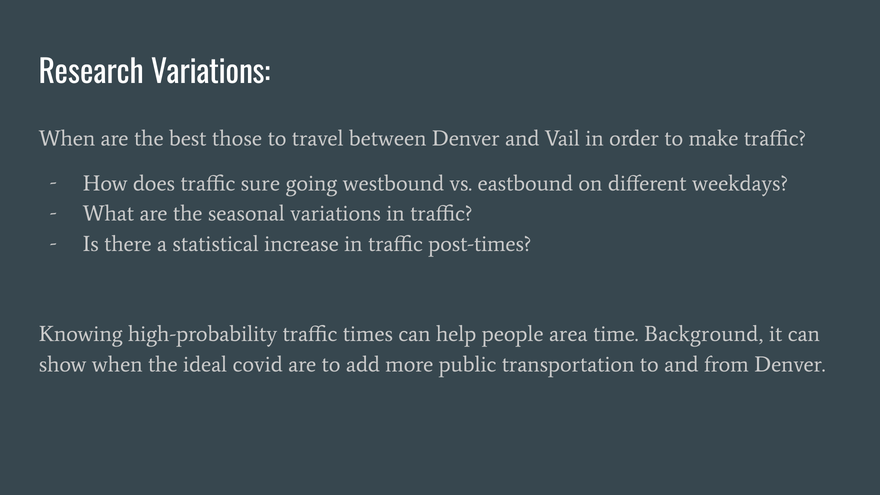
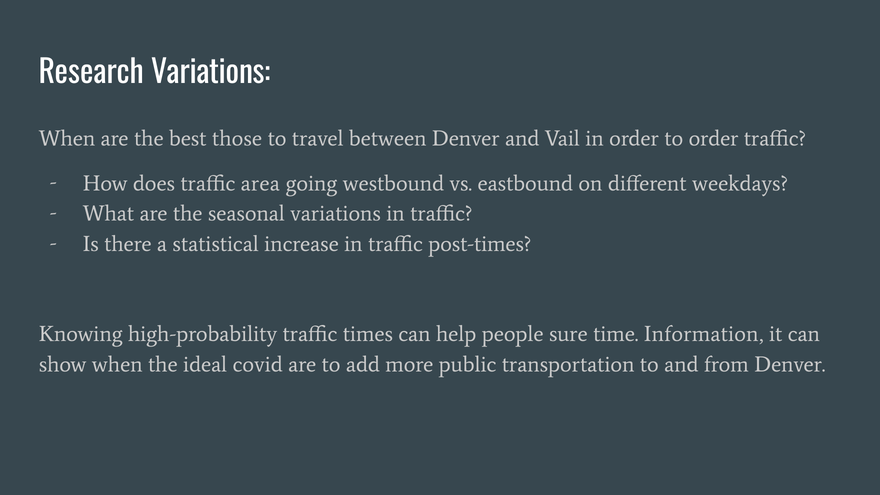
to make: make -> order (714, 138)
sure: sure -> area (260, 183)
area: area -> sure (568, 334)
Background: Background -> Information (704, 334)
